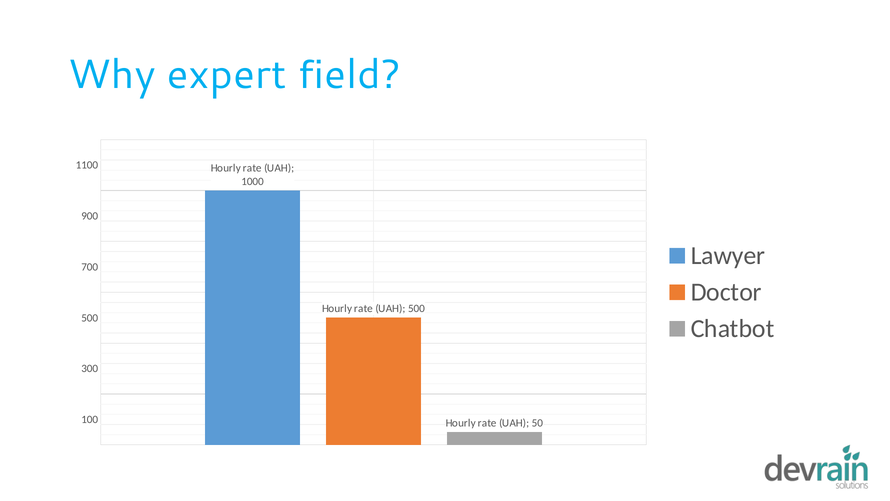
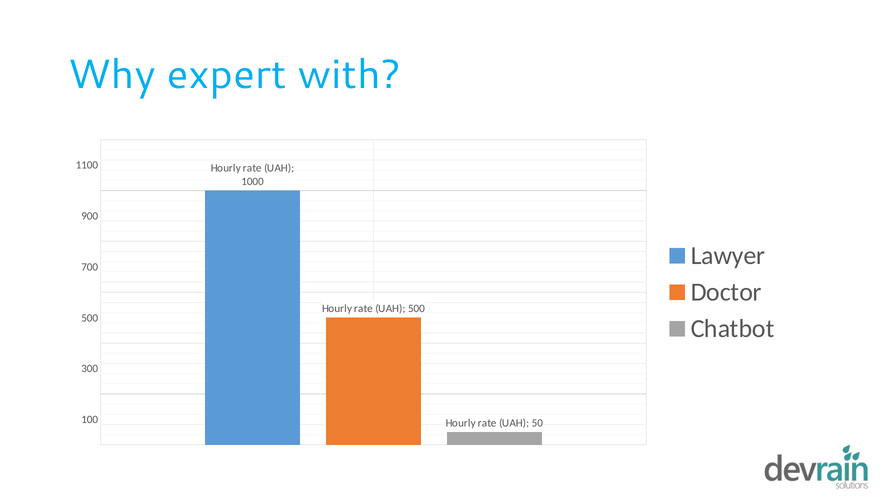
field: field -> with (350, 75)
